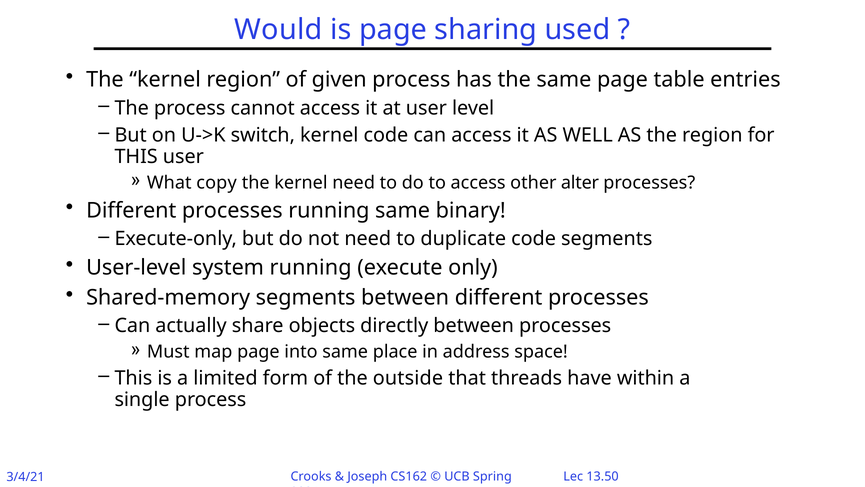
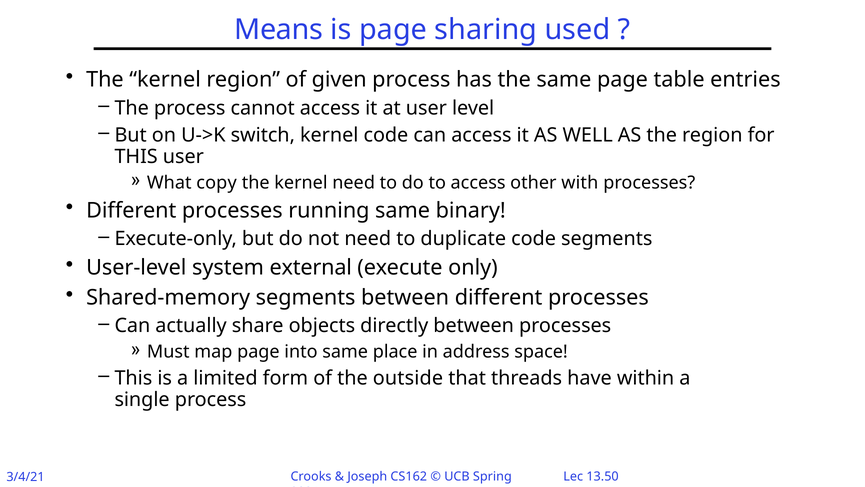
Would: Would -> Means (279, 30)
alter: alter -> with (580, 182)
system running: running -> external (311, 268)
